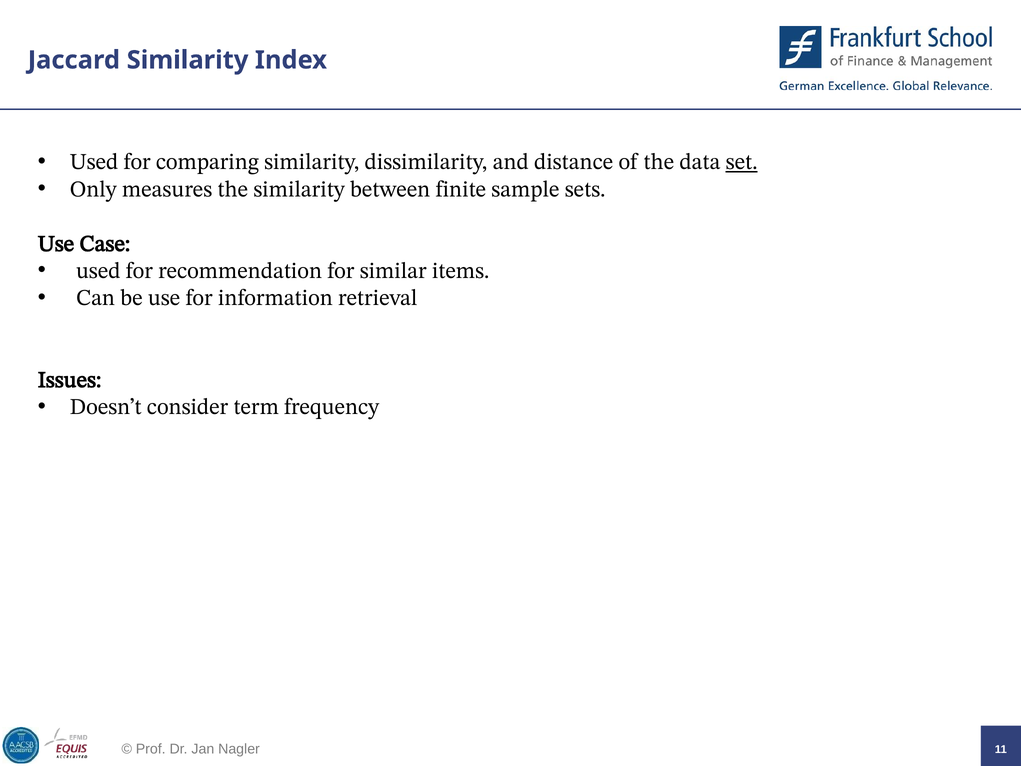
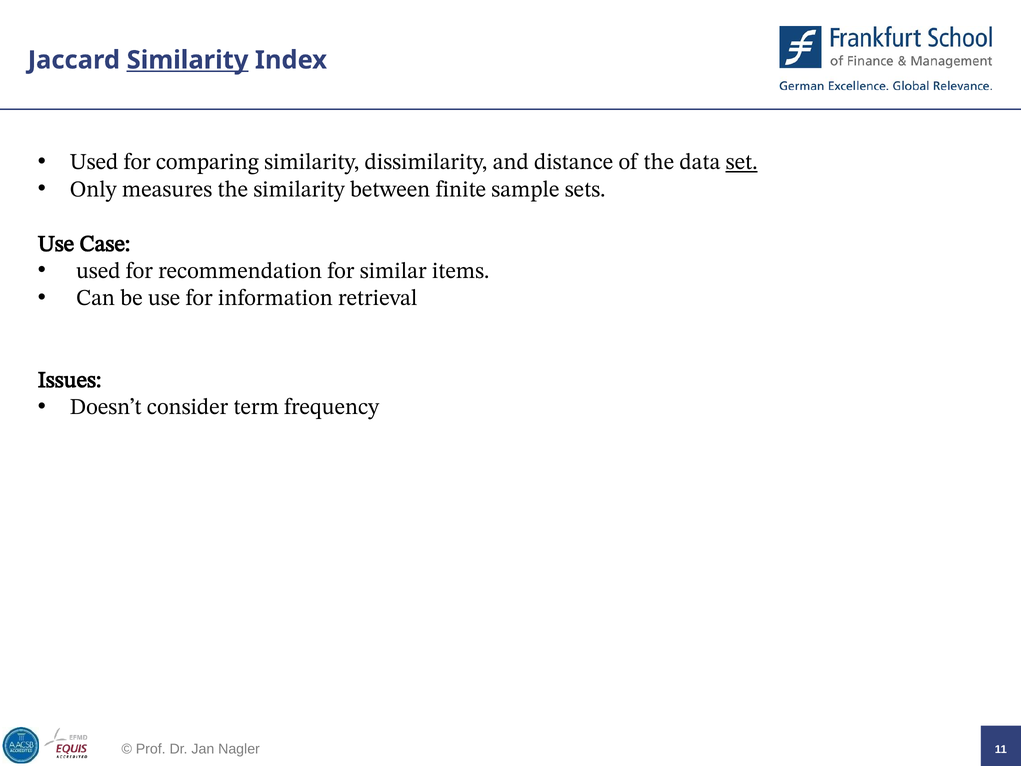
Similarity underline: none -> present (188, 60)
